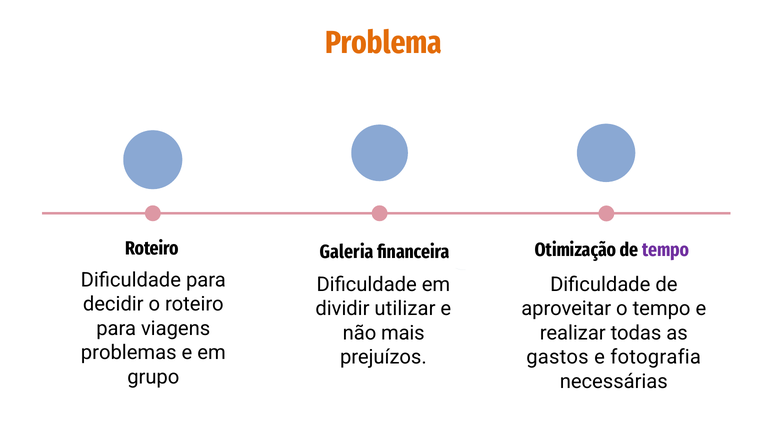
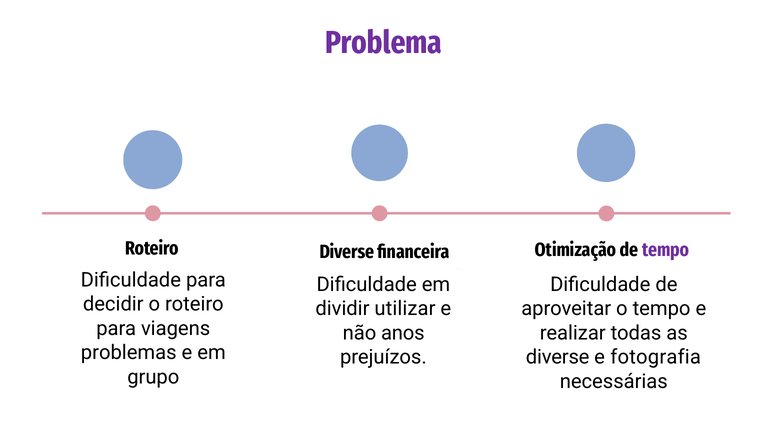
Problema colour: orange -> purple (384, 43)
Roteiro Galeria: Galeria -> Diverse (347, 252)
mais: mais -> anos (403, 333)
gastos: gastos -> diverse (558, 358)
